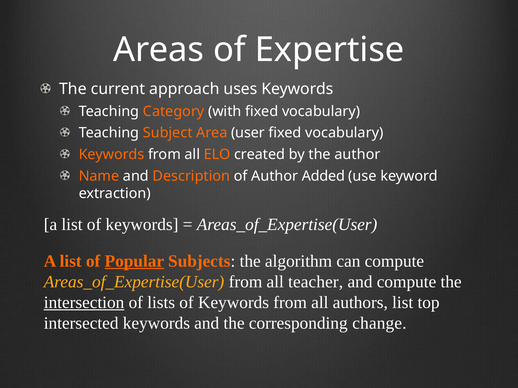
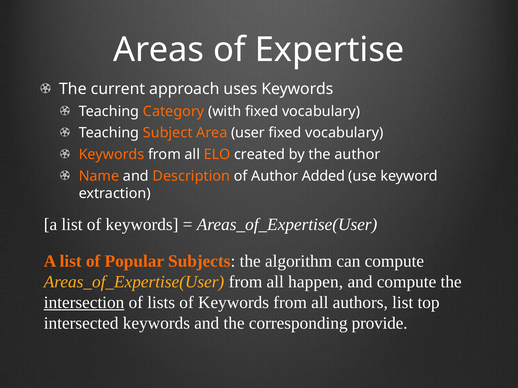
Popular underline: present -> none (134, 261)
teacher: teacher -> happen (316, 282)
change: change -> provide (380, 324)
